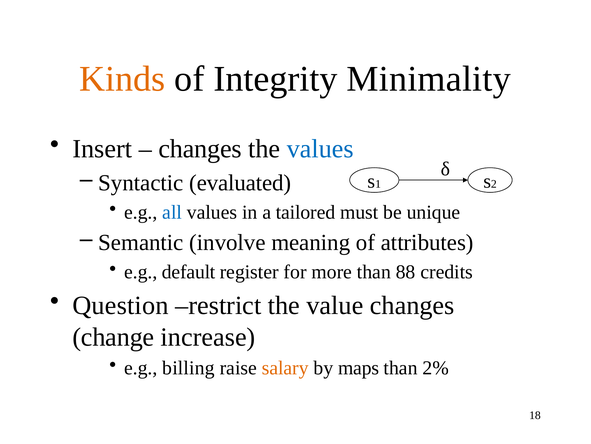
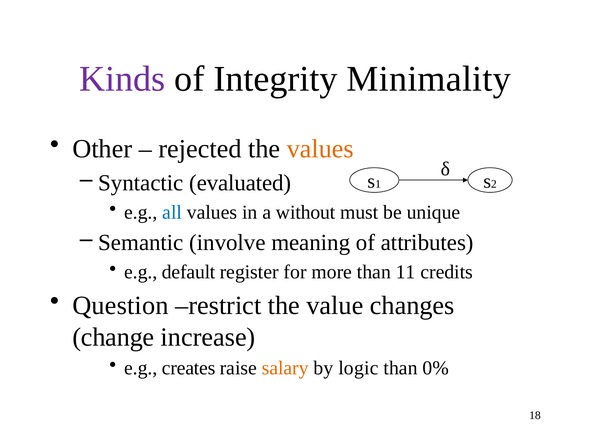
Kinds colour: orange -> purple (122, 79)
Insert: Insert -> Other (102, 149)
changes: changes -> rejected (200, 149)
values colour: blue -> orange (320, 149)
tailored: tailored -> without (306, 212)
88: 88 -> 11 (406, 272)
billing: billing -> creates (189, 368)
maps: maps -> logic (358, 368)
2%: 2% -> 0% (436, 368)
